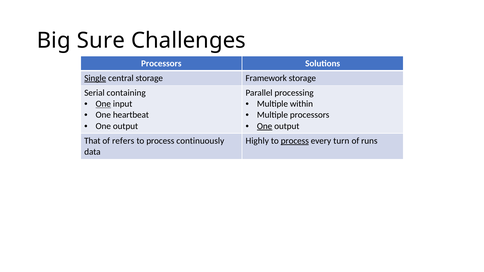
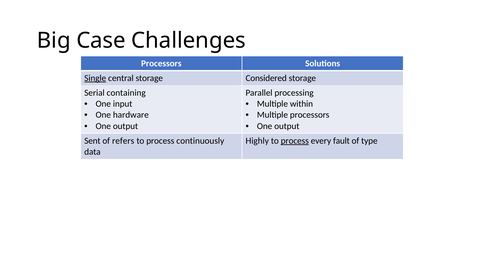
Sure: Sure -> Case (101, 41)
Framework: Framework -> Considered (266, 78)
One underline: present -> none (103, 104)
heartbeat: heartbeat -> hardware (131, 115)
One underline: present -> none (265, 126)
That: That -> Sent (92, 141)
turn: turn -> fault (341, 141)
runs: runs -> type (369, 141)
